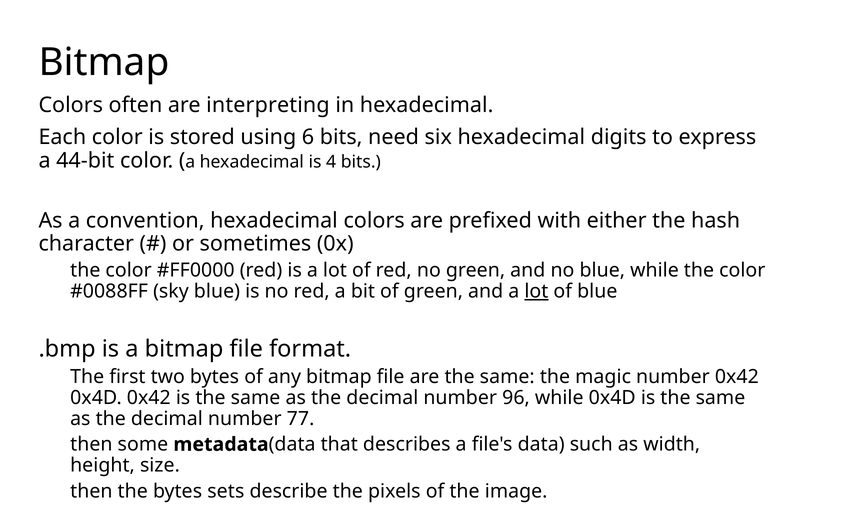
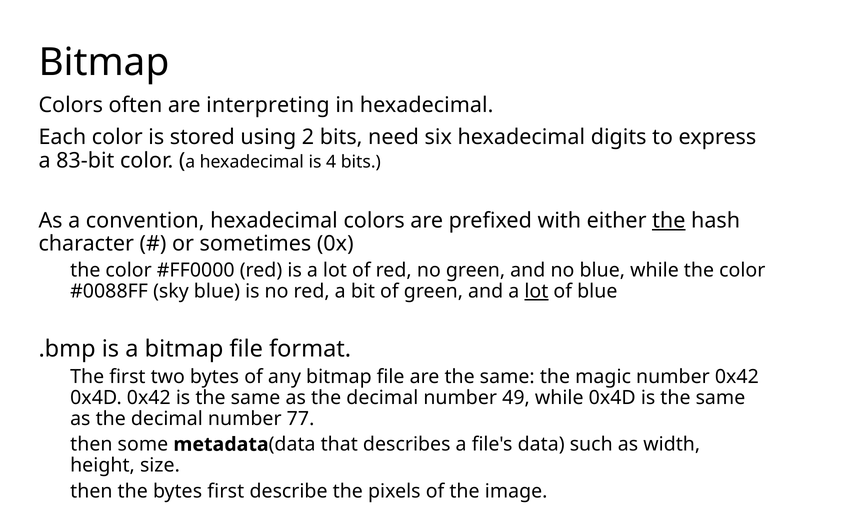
6: 6 -> 2 (308, 137)
44-bit: 44-bit -> 83-bit (85, 160)
the underline: none -> present (669, 220)
96: 96 -> 49 (516, 398)
bytes sets: sets -> first (226, 491)
